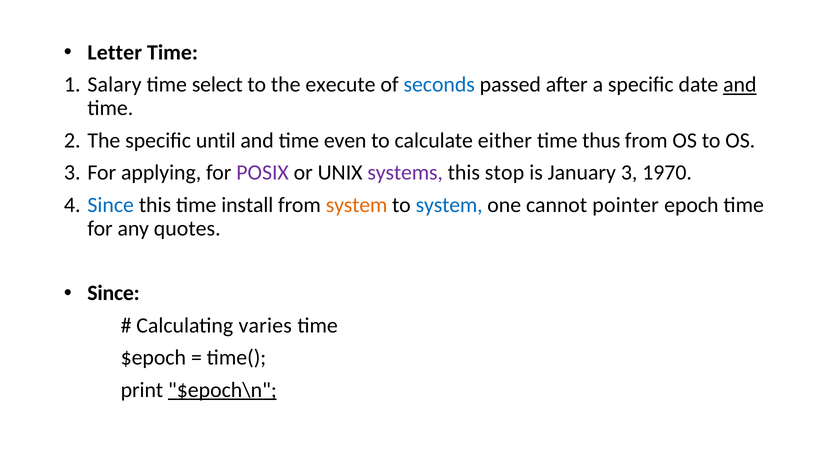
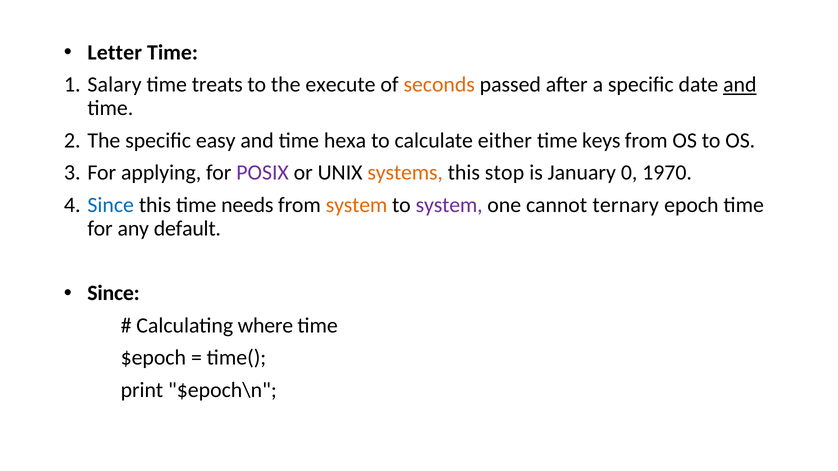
select: select -> treats (217, 85)
seconds colour: blue -> orange (439, 85)
until: until -> easy (216, 141)
even: even -> hexa (345, 141)
thus: thus -> keys (601, 141)
systems colour: purple -> orange (405, 173)
January 3: 3 -> 0 (629, 173)
install: install -> needs (247, 205)
system colour: blue -> purple (449, 205)
pointer: pointer -> ternary (626, 205)
quotes: quotes -> default (187, 229)
varies: varies -> where (265, 326)
$epoch\n underline: present -> none (222, 390)
